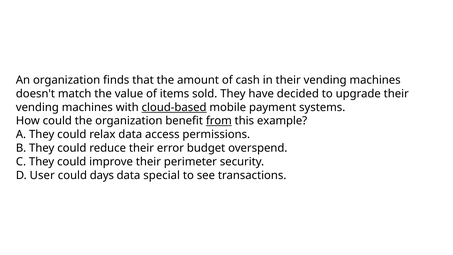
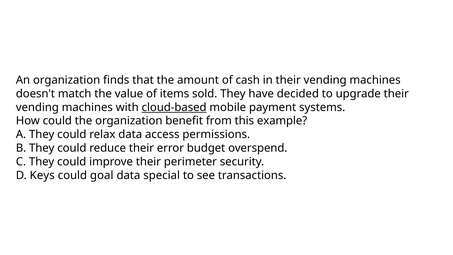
from underline: present -> none (219, 121)
User: User -> Keys (42, 175)
days: days -> goal (102, 175)
